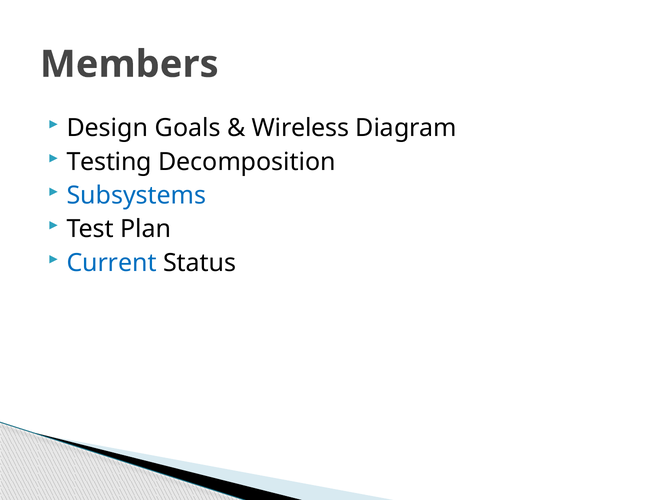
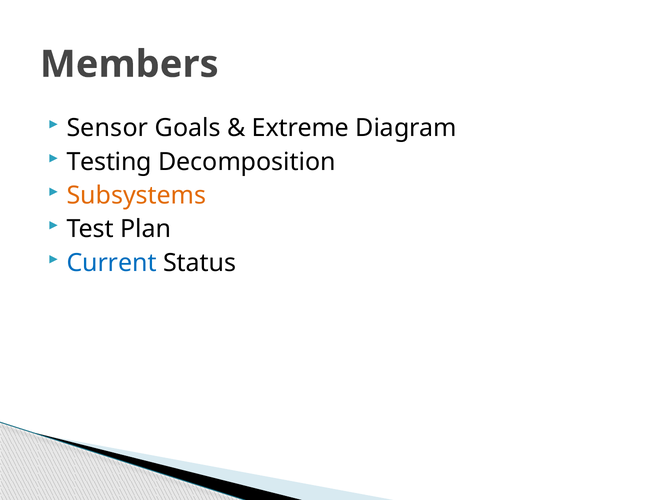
Design: Design -> Sensor (107, 128)
Wireless: Wireless -> Extreme (300, 128)
Subsystems colour: blue -> orange (136, 196)
